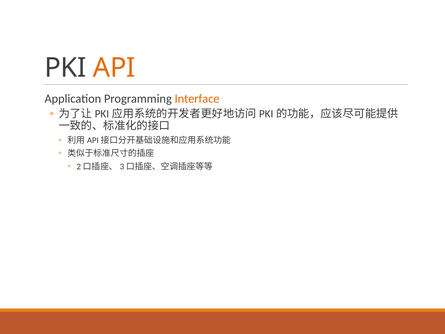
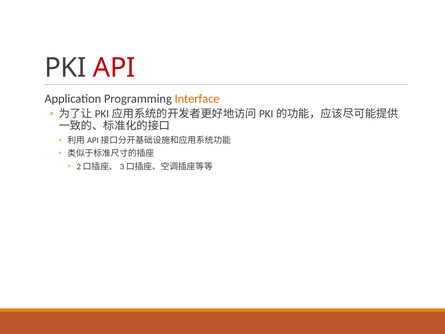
API colour: orange -> red (114, 68)
